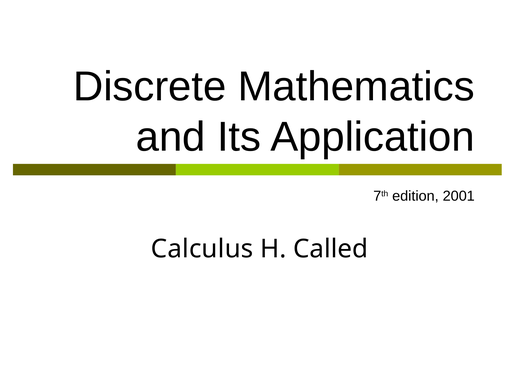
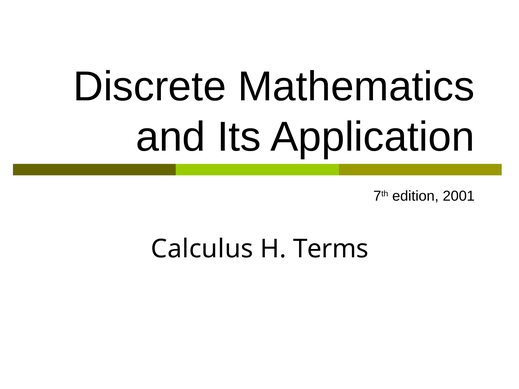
Called: Called -> Terms (331, 249)
